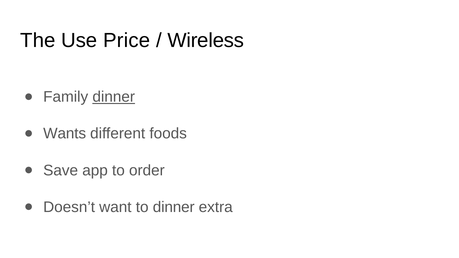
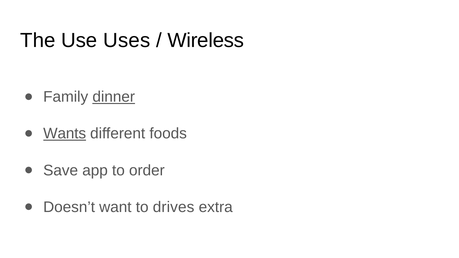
Price: Price -> Uses (127, 41)
Wants underline: none -> present (65, 134)
to dinner: dinner -> drives (174, 207)
